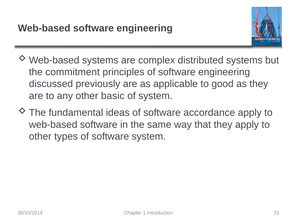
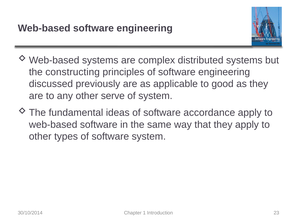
commitment: commitment -> constructing (73, 72)
basic: basic -> serve (113, 96)
